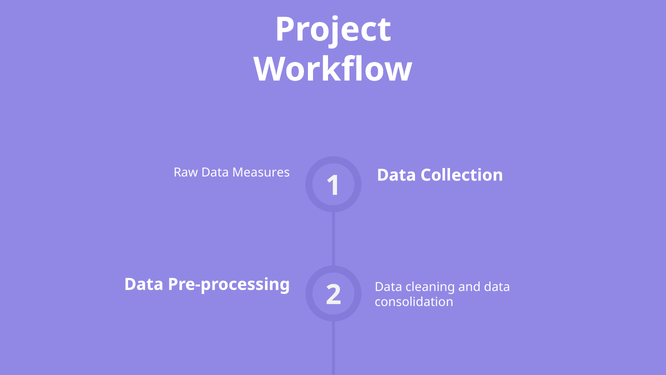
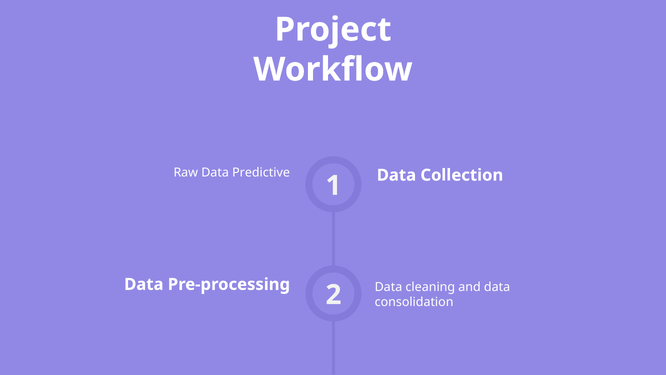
Measures: Measures -> Predictive (261, 172)
